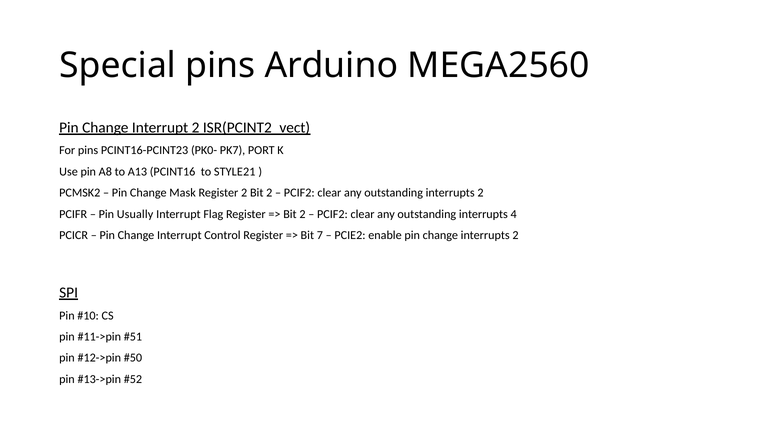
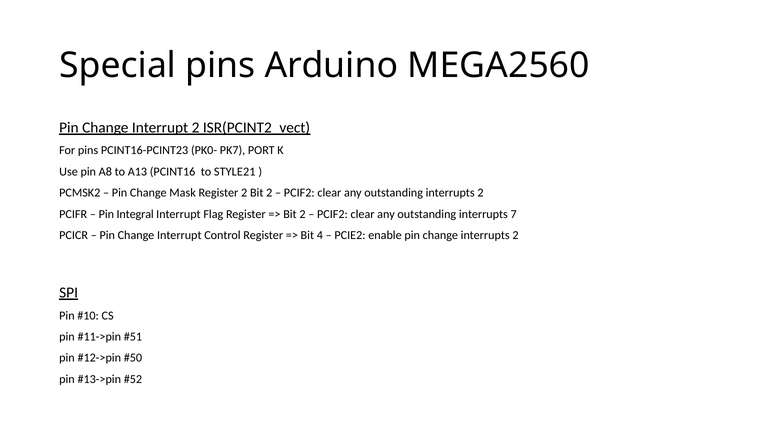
Usually: Usually -> Integral (135, 214)
4: 4 -> 7 (514, 214)
7: 7 -> 4 (320, 235)
